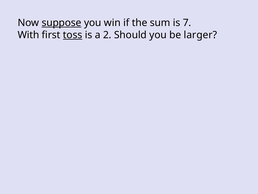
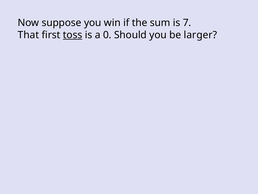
suppose underline: present -> none (62, 23)
With: With -> That (28, 35)
2: 2 -> 0 (107, 35)
